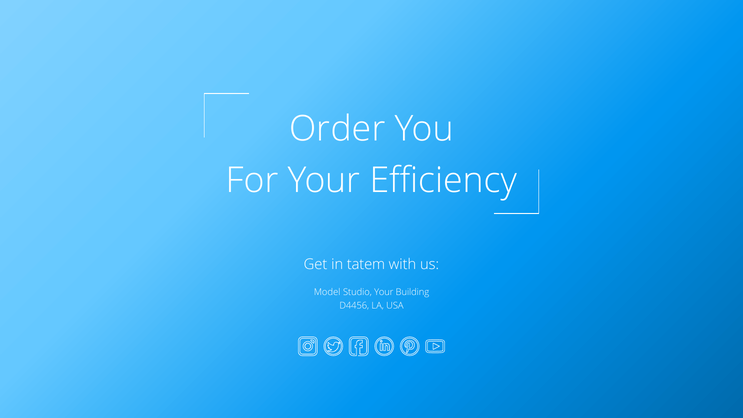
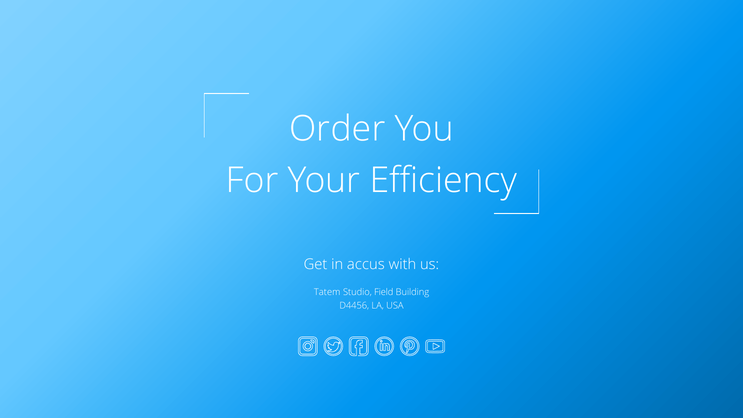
tatem: tatem -> accus (366, 264)
Model: Model -> Tatem (327, 292)
Studio Your: Your -> Field (384, 292)
